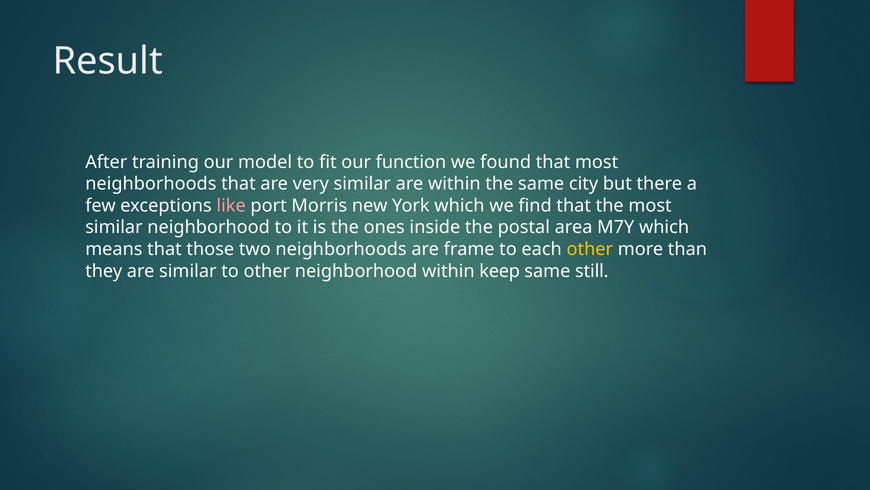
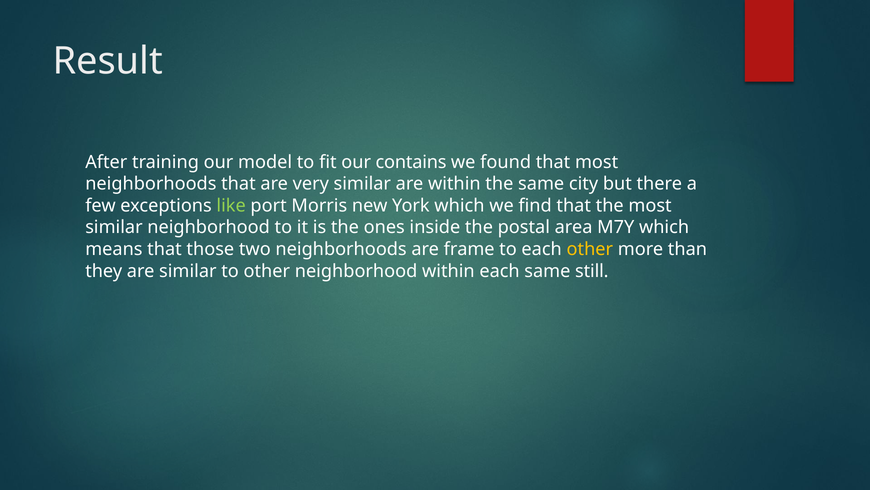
function: function -> contains (411, 162)
like colour: pink -> light green (231, 205)
within keep: keep -> each (500, 271)
